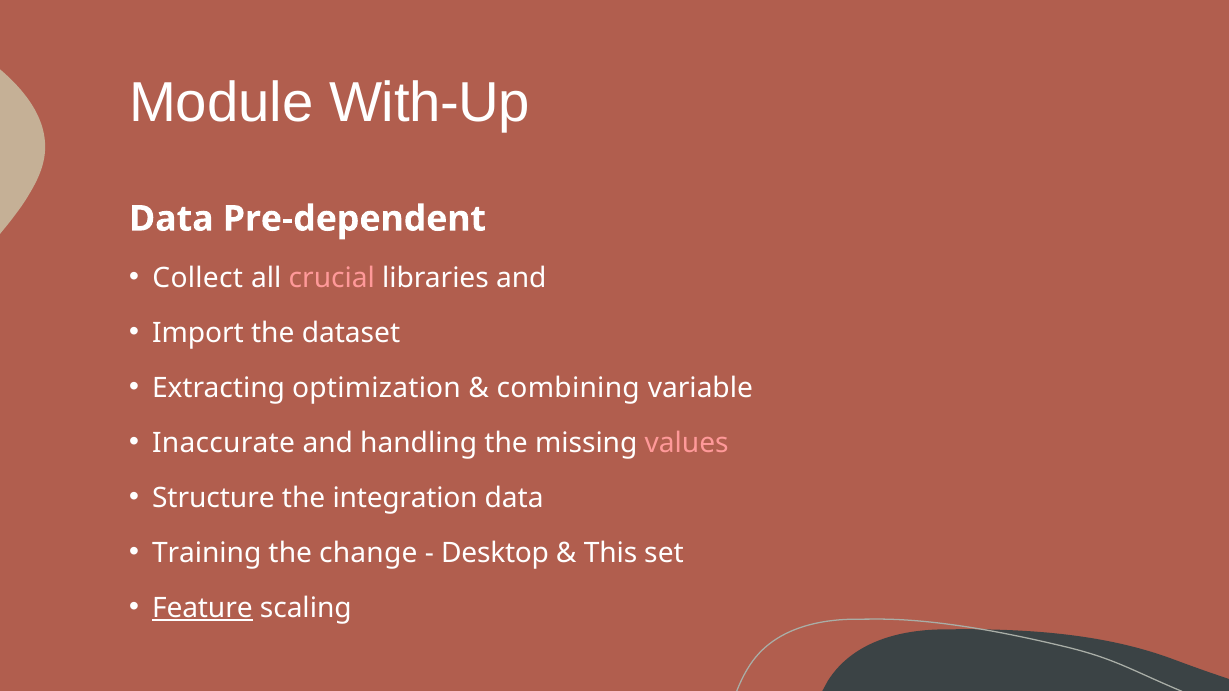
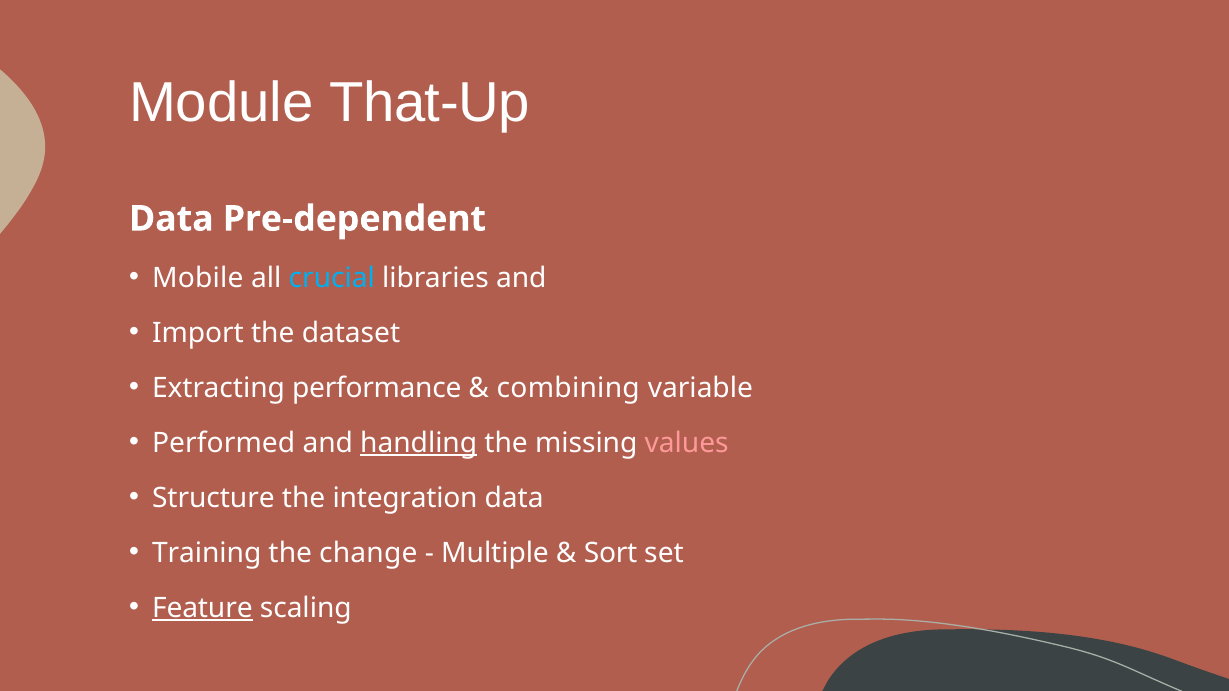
With-Up: With-Up -> That-Up (430, 103)
Collect: Collect -> Mobile (198, 278)
crucial colour: pink -> light blue (332, 278)
optimization: optimization -> performance (377, 388)
Inaccurate: Inaccurate -> Performed (224, 443)
handling underline: none -> present (419, 443)
Desktop: Desktop -> Multiple (495, 553)
This: This -> Sort (611, 553)
